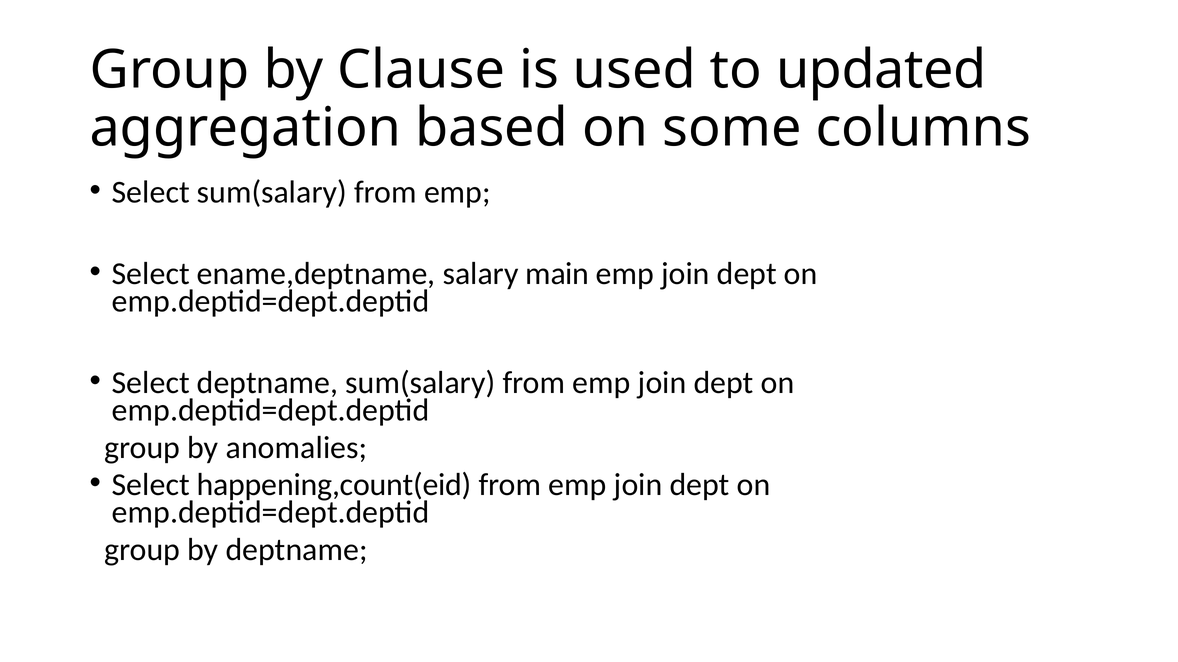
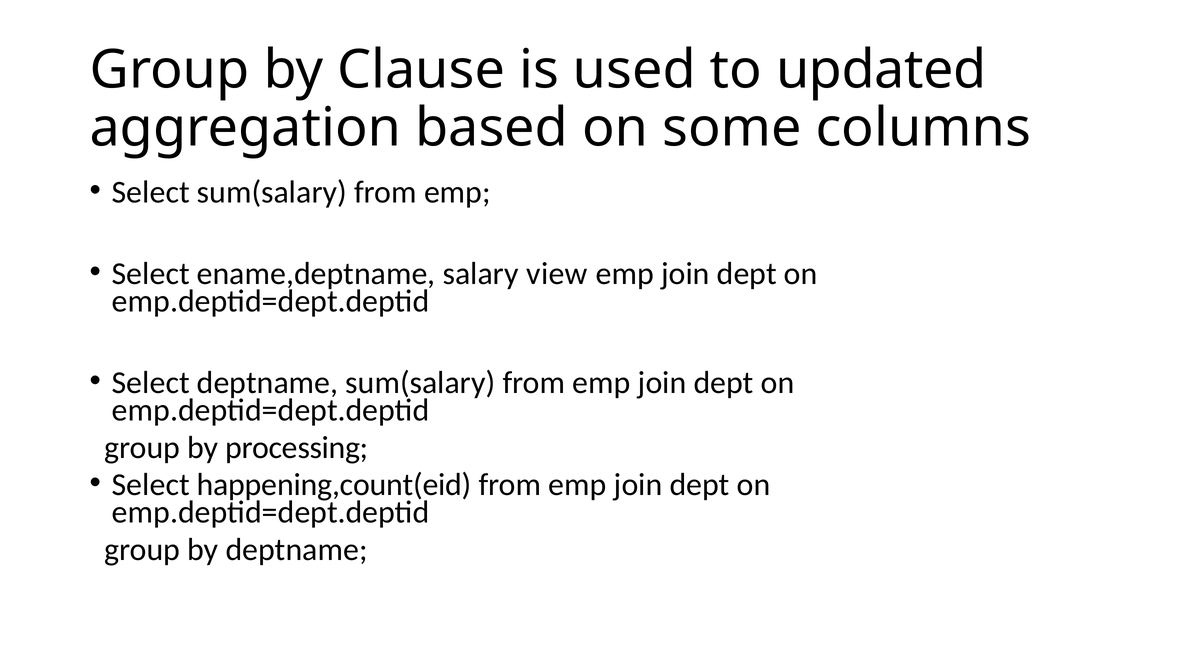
main: main -> view (557, 274)
anomalies: anomalies -> processing (297, 448)
